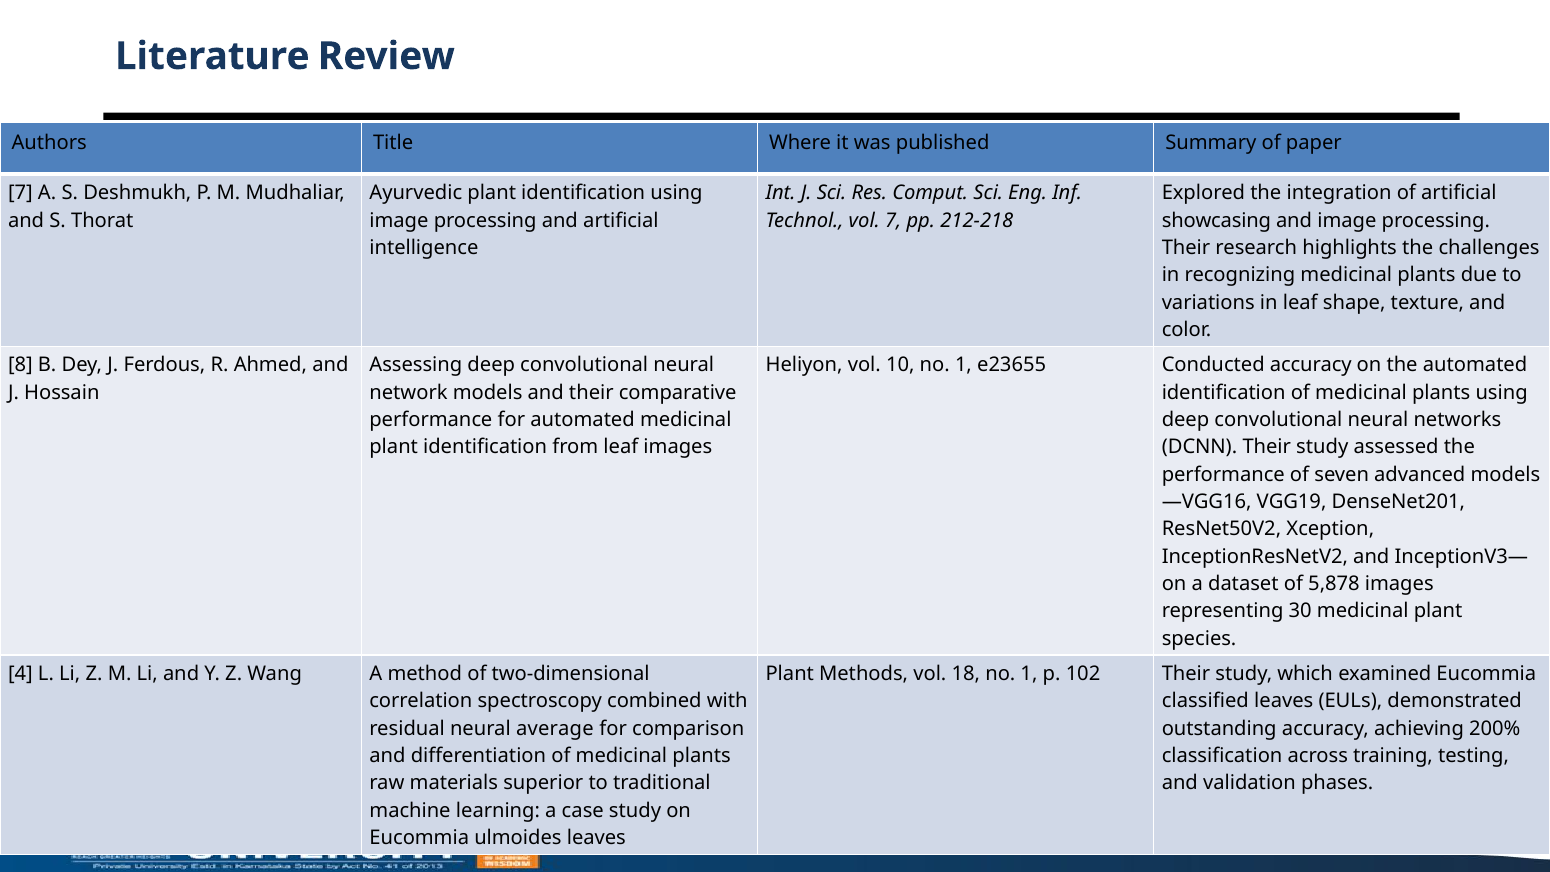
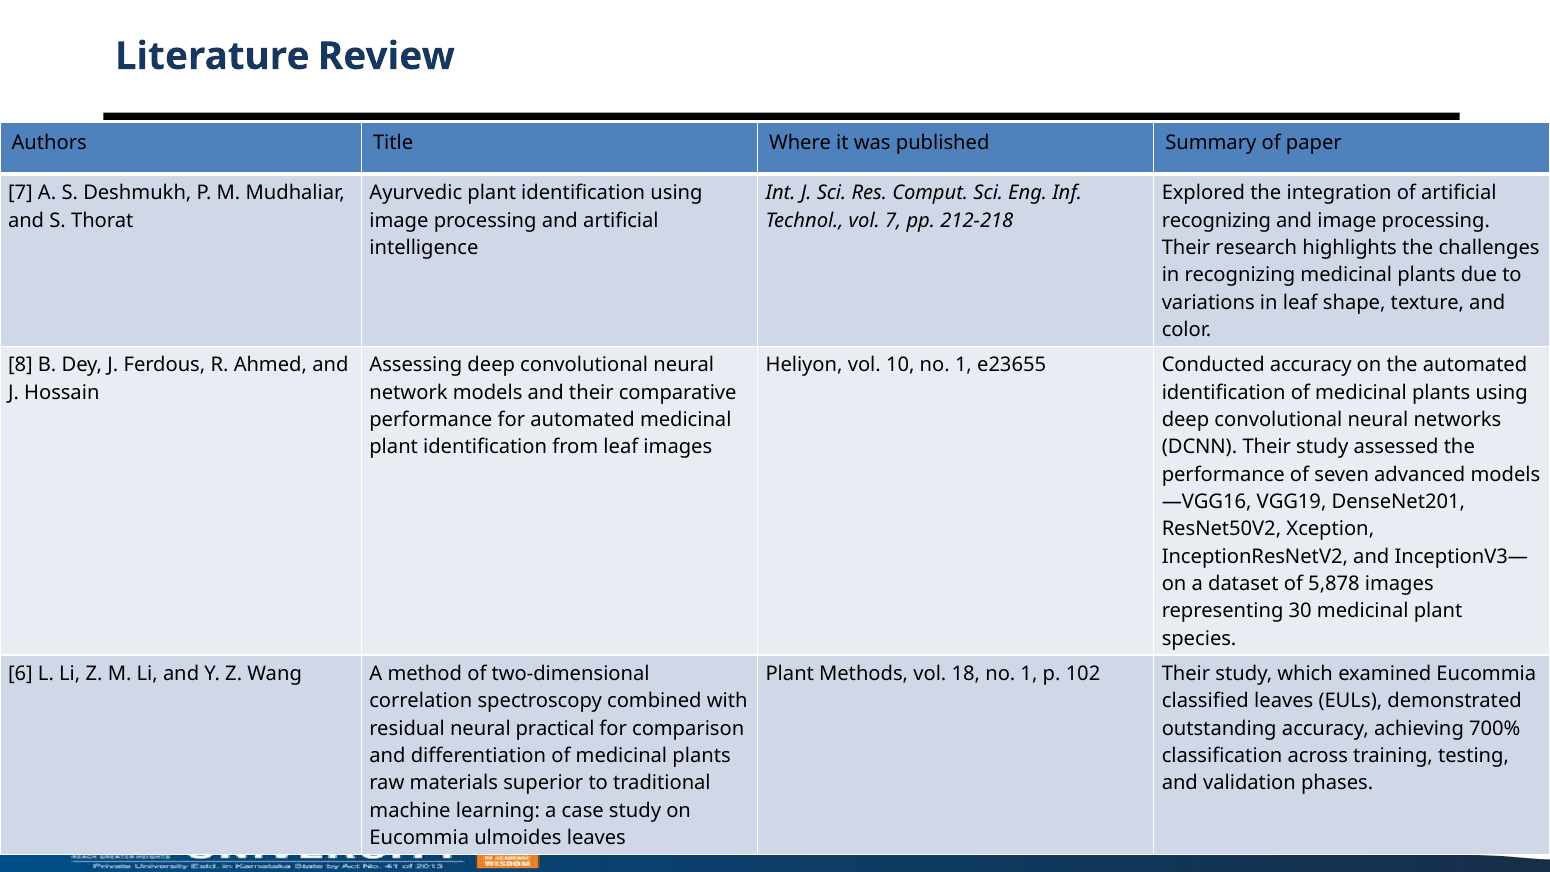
showcasing: showcasing -> recognizing (1216, 221)
4: 4 -> 6 (20, 674)
average: average -> practical (555, 729)
200%: 200% -> 700% (1495, 729)
